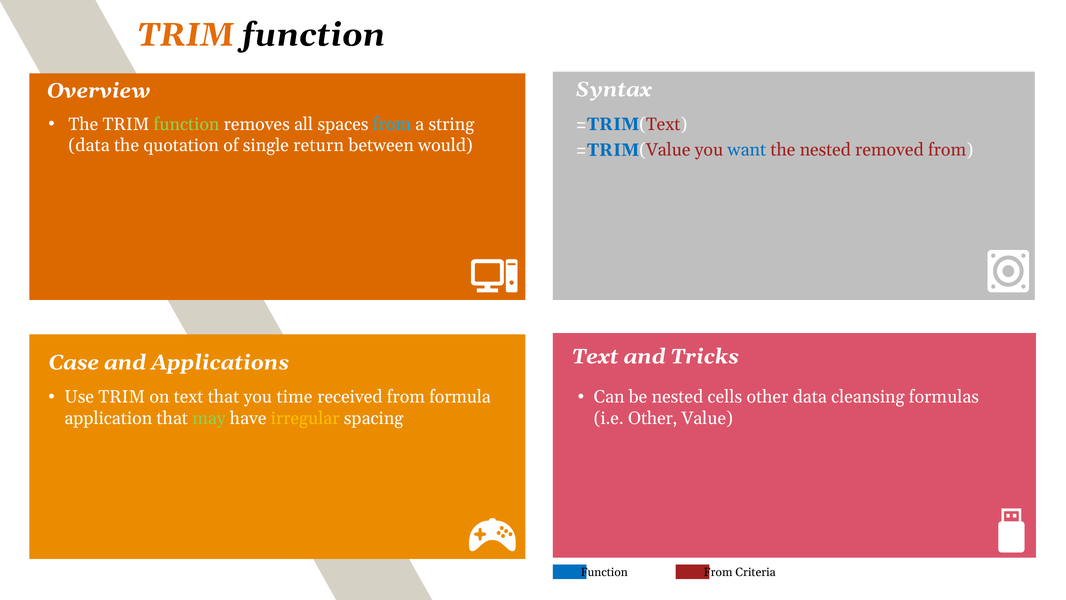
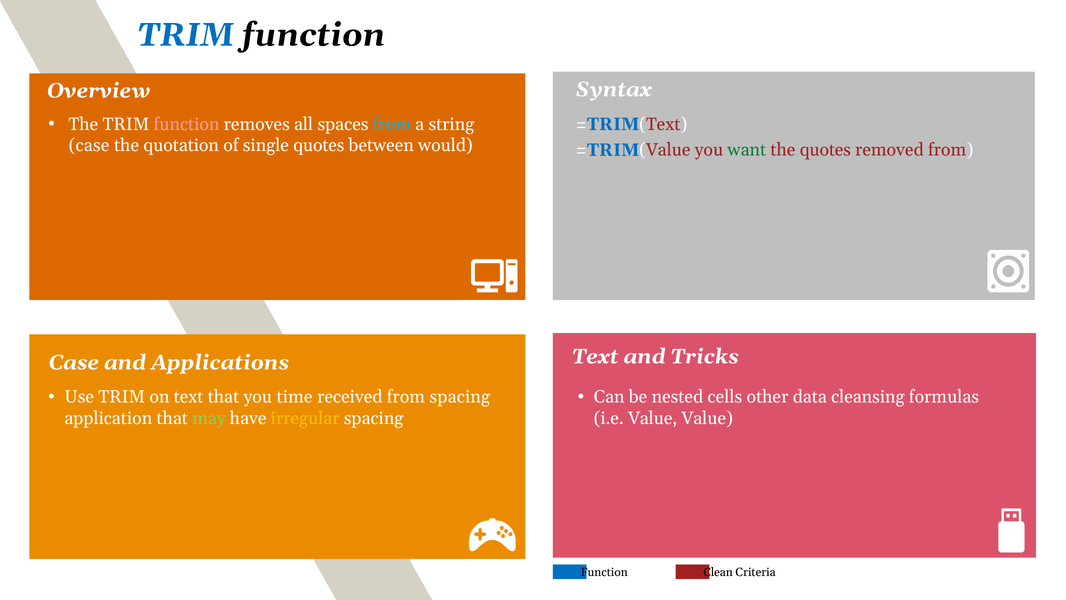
TRIM colour: orange -> blue (186, 35)
function colour: light green -> pink (187, 124)
data: data -> case (89, 145)
single return: return -> quotes (319, 145)
want colour: blue -> green (747, 150)
the nested: nested -> quotes (825, 150)
from formula: formula -> spacing (460, 397)
i.e Other: Other -> Value (653, 418)
Function From: From -> Clean (718, 572)
